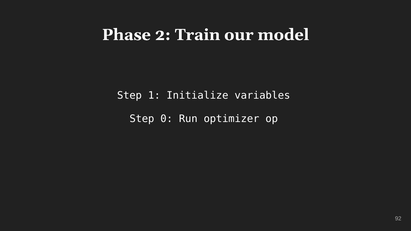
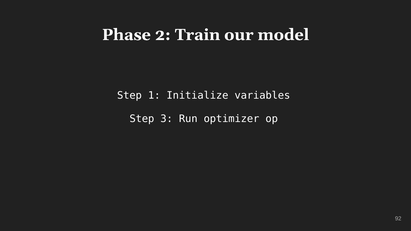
0: 0 -> 3 (167, 119)
